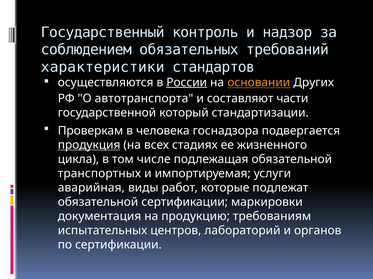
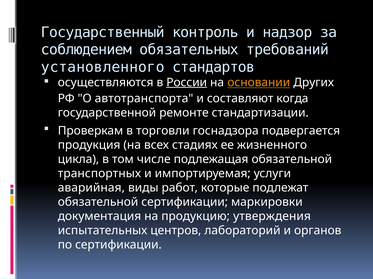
характеристики: характеристики -> установленного (103, 67)
части: части -> когда (292, 99)
который: который -> ремонте (184, 113)
человека: человека -> торговли (163, 131)
продукция underline: present -> none (89, 145)
требованиям: требованиям -> утверждения (272, 217)
